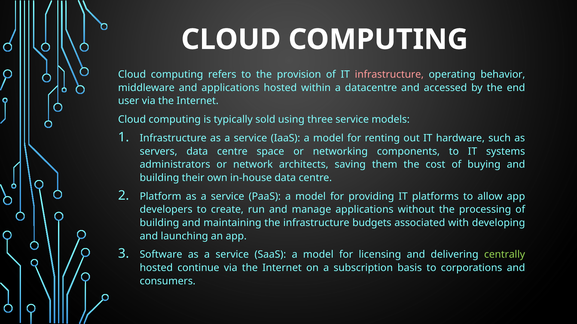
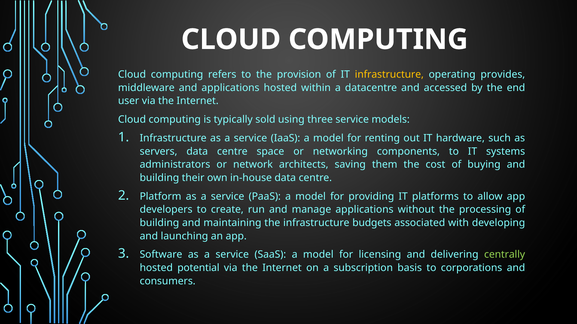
infrastructure colour: pink -> yellow (389, 75)
behavior: behavior -> provides (503, 75)
continue: continue -> potential (198, 268)
